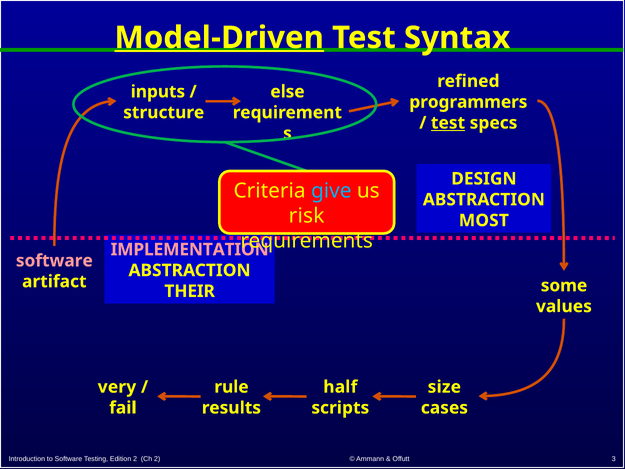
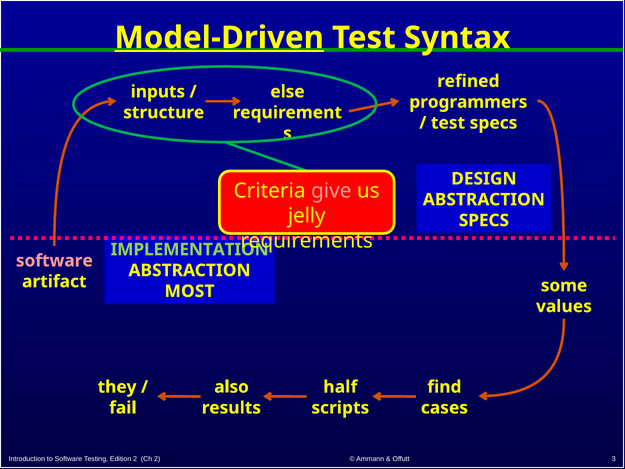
test underline: present -> none (448, 123)
give colour: light blue -> pink (331, 191)
risk: risk -> jelly (307, 216)
MOST: MOST -> SPECS (484, 220)
IMPLEMENTATION colour: pink -> light green (190, 249)
THEIR: THEIR -> MOST (190, 291)
very: very -> they (117, 387)
rule: rule -> also (232, 387)
size: size -> find (444, 387)
